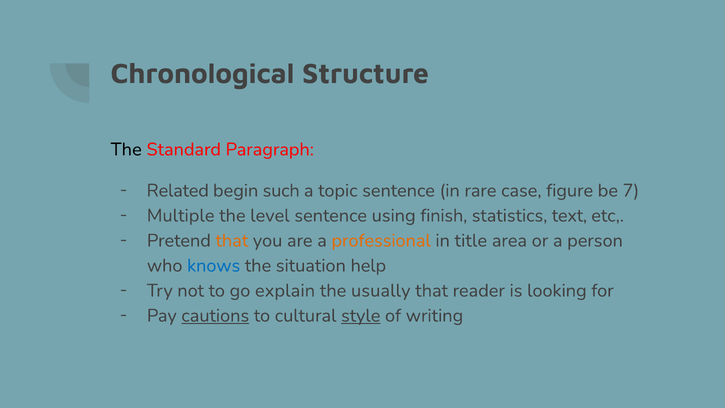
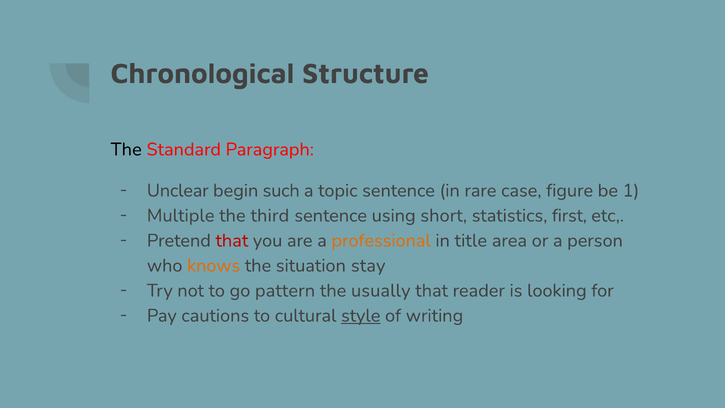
Related: Related -> Unclear (178, 190)
7: 7 -> 1 (631, 190)
level: level -> third (270, 215)
finish: finish -> short (444, 215)
text: text -> first (569, 215)
that colour: orange -> red (232, 240)
knows colour: blue -> orange (214, 265)
help: help -> stay (368, 265)
explain: explain -> pattern (285, 290)
cautions underline: present -> none (215, 315)
